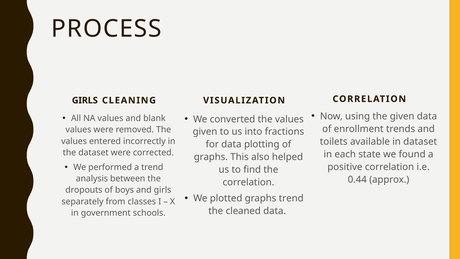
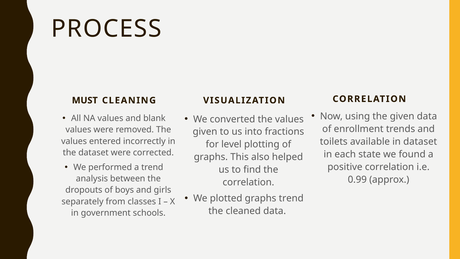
GIRLS: GIRLS -> MUST (85, 100)
for data: data -> level (231, 144)
0.44: 0.44 -> 0.99 (357, 179)
